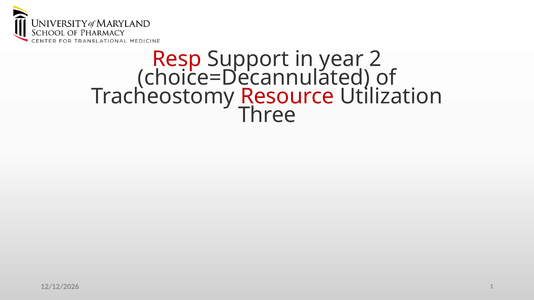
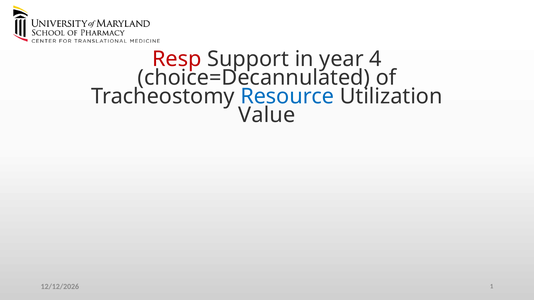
2: 2 -> 4 (376, 59)
Resource colour: red -> blue (287, 96)
Three: Three -> Value (267, 115)
